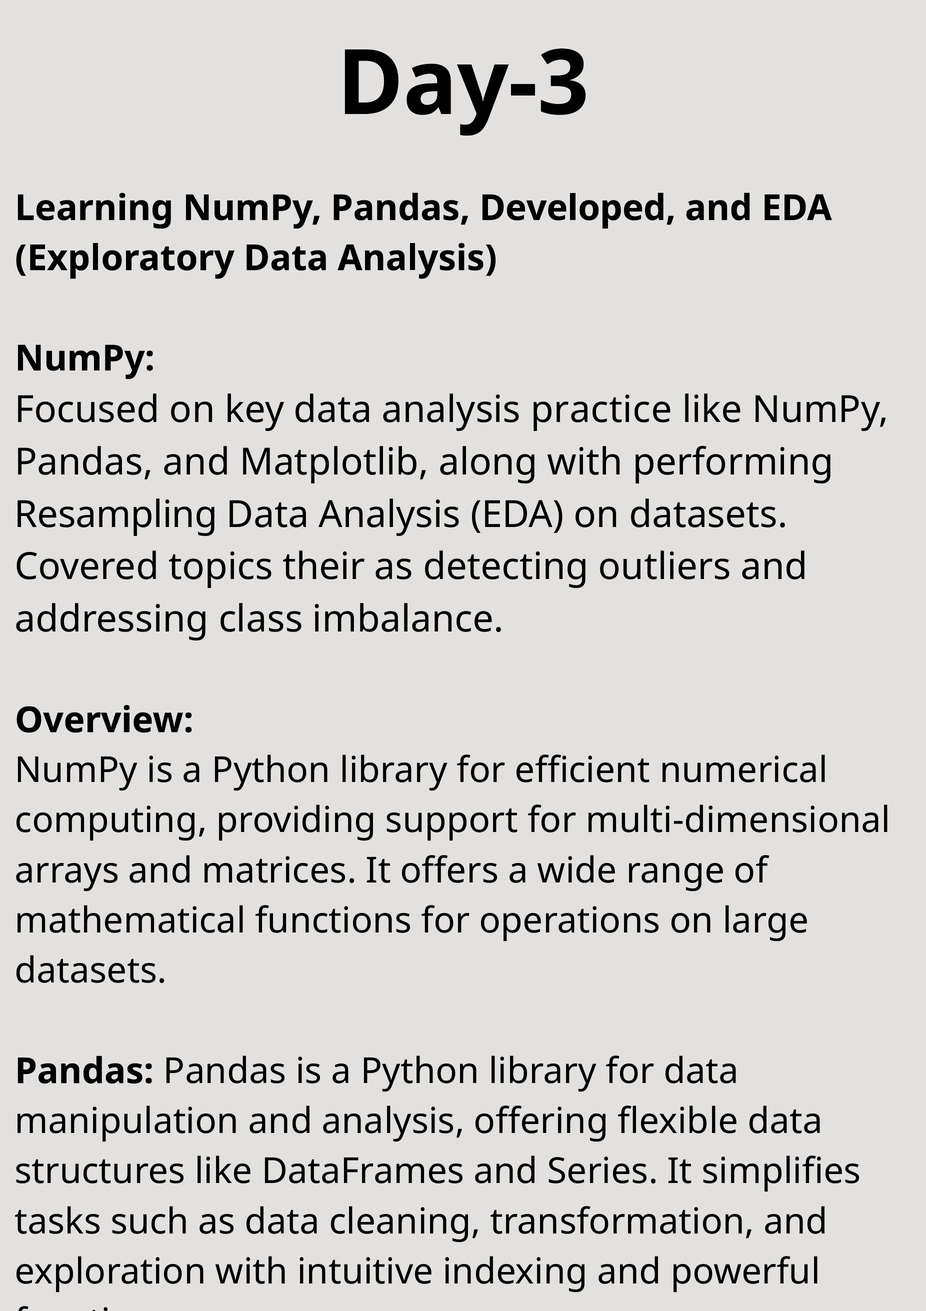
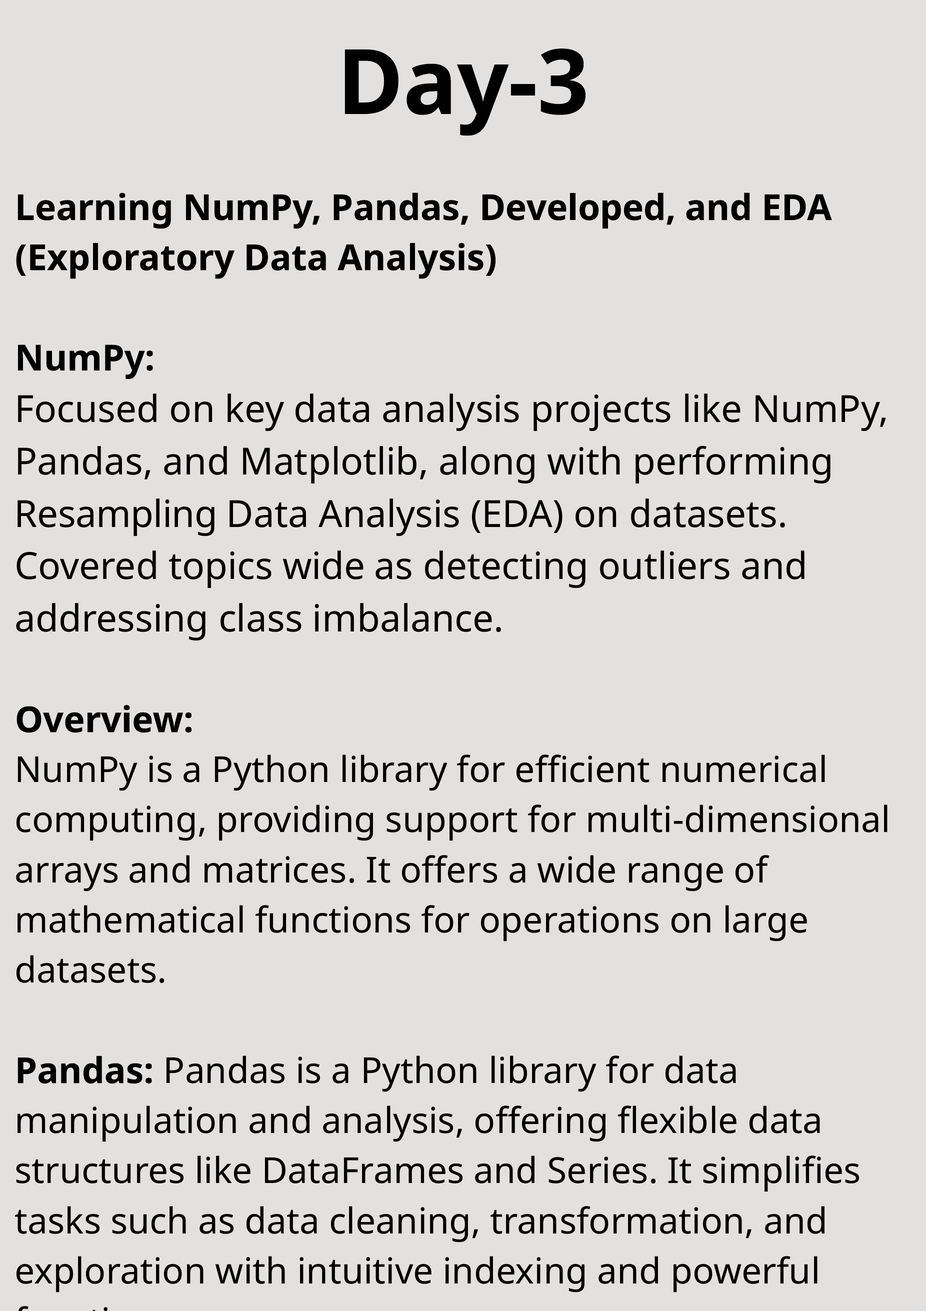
practice: practice -> projects (601, 410)
topics their: their -> wide (324, 567)
